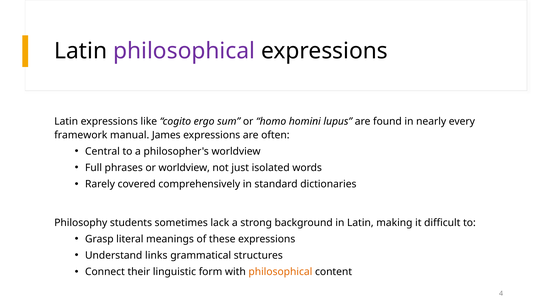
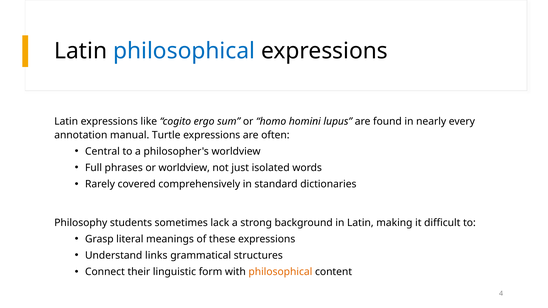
philosophical colour: purple -> blue (184, 51)
framework: framework -> annotation (81, 135)
James: James -> Turtle (166, 135)
